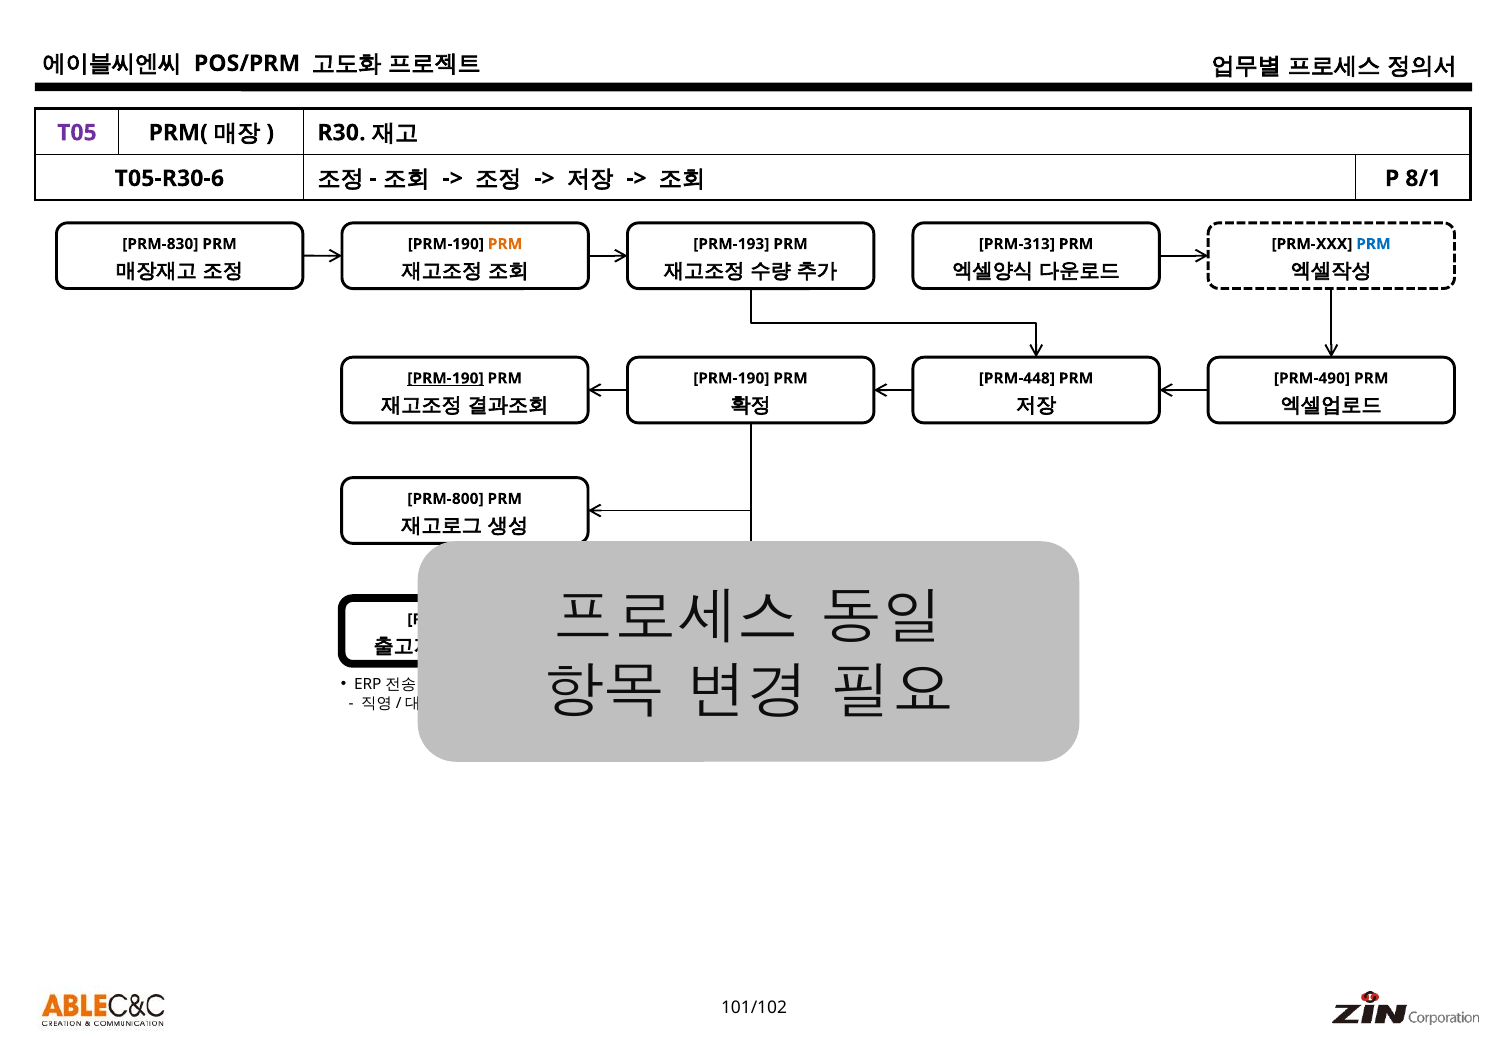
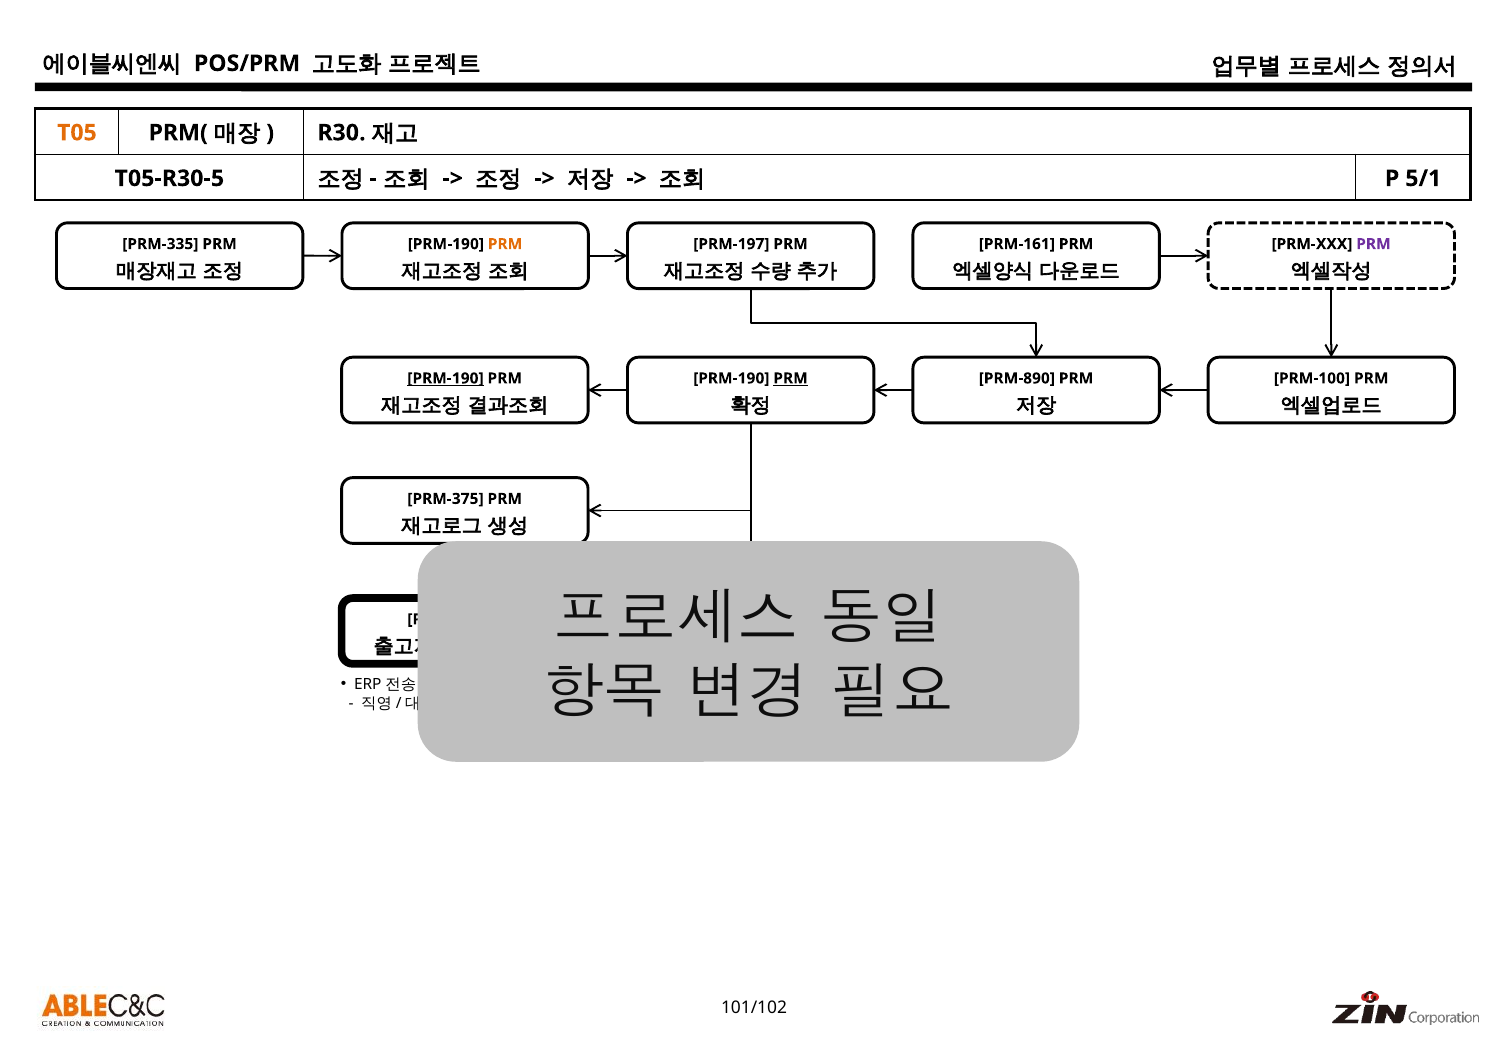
T05 colour: purple -> orange (77, 133)
T05-R30-6: T05-R30-6 -> T05-R30-5 (169, 179)
8/1: 8/1 -> 5/1 (1423, 179)
PRM-830: PRM-830 -> PRM-335 (160, 244)
PRM-313: PRM-313 -> PRM-161 (1017, 244)
PRM colour: blue -> purple (1373, 244)
PRM-193: PRM-193 -> PRM-197 (731, 244)
PRM underline: none -> present (791, 378)
PRM-448: PRM-448 -> PRM-890 (1017, 378)
PRM-490: PRM-490 -> PRM-100 (1312, 378)
PRM-800: PRM-800 -> PRM-375 (445, 499)
